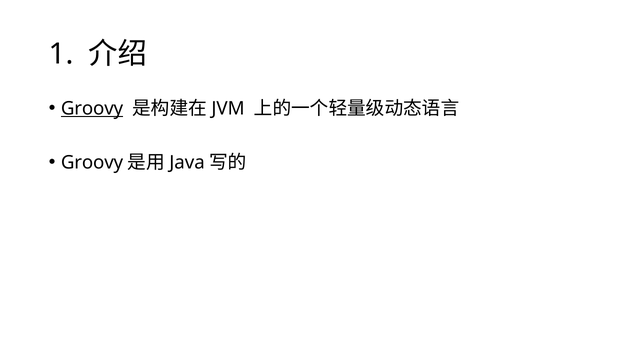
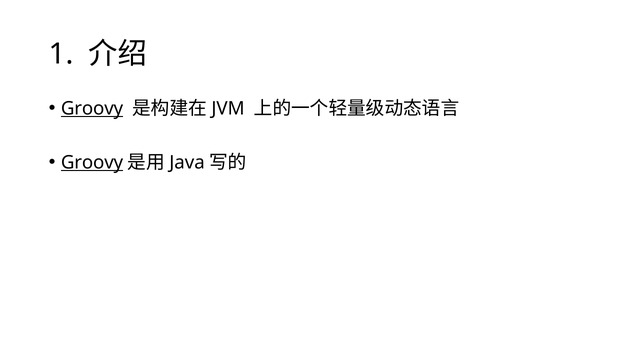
Groovy underline: none -> present (92, 162)
